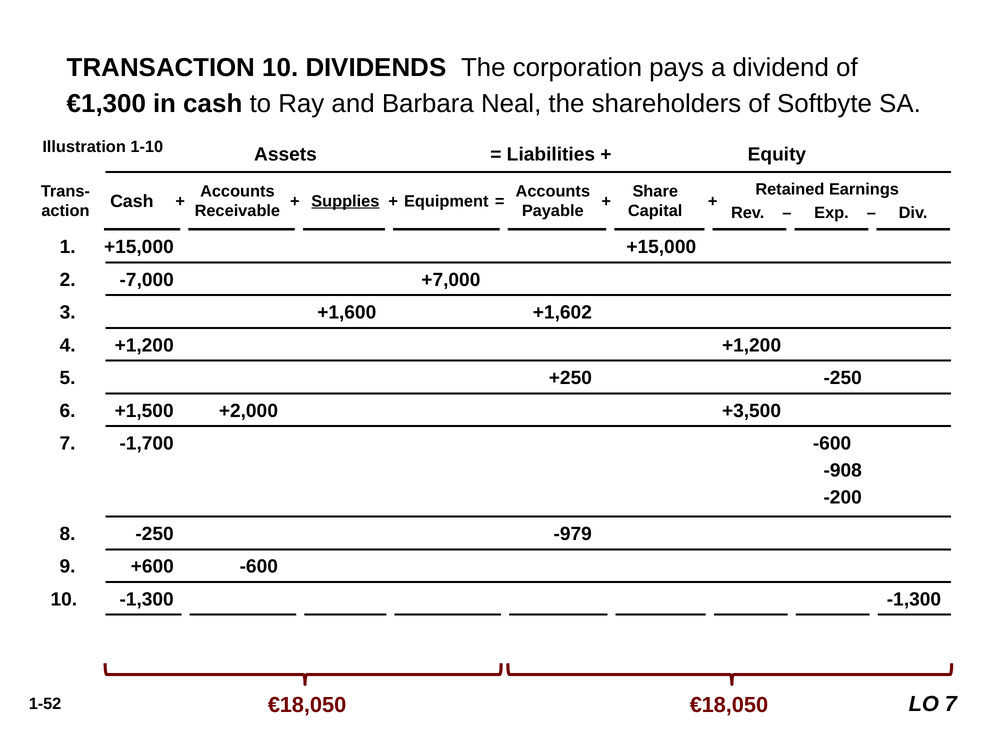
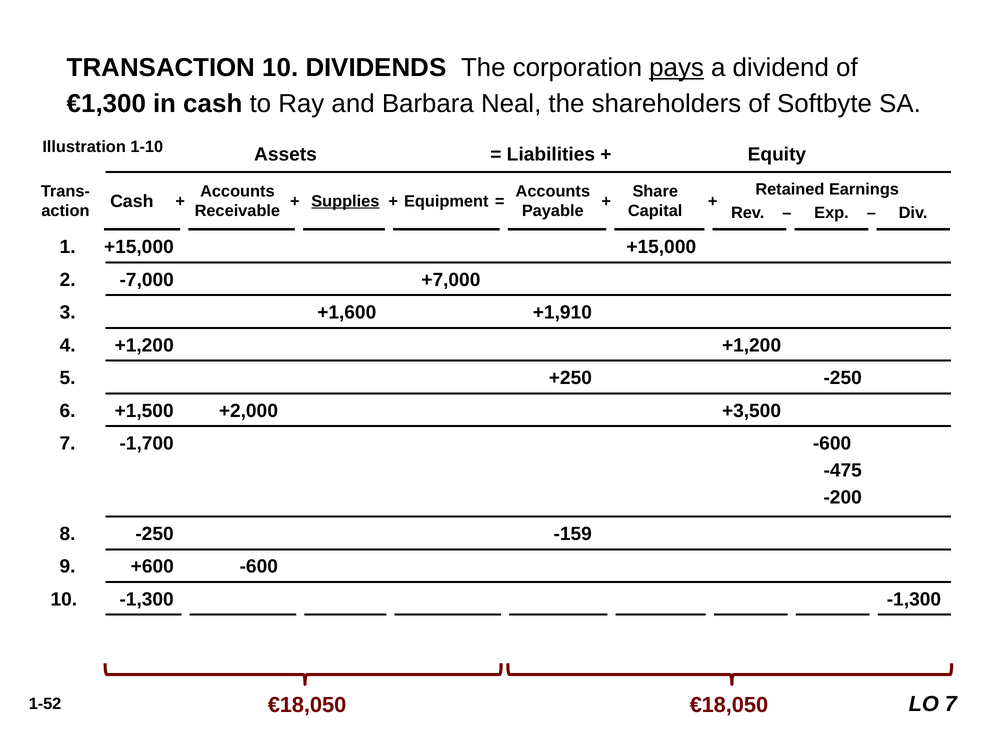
pays underline: none -> present (677, 68)
+1,602: +1,602 -> +1,910 (562, 313)
-908: -908 -> -475 (843, 471)
-979: -979 -> -159 (573, 534)
